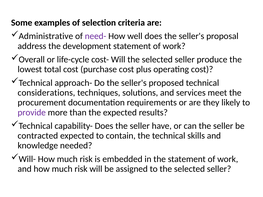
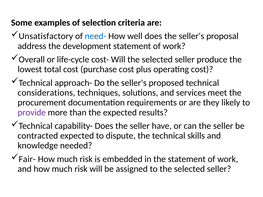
Administrative: Administrative -> Unsatisfactory (46, 36)
need- colour: purple -> blue (96, 36)
contain: contain -> dispute (121, 136)
Will-: Will- -> Fair- (27, 159)
